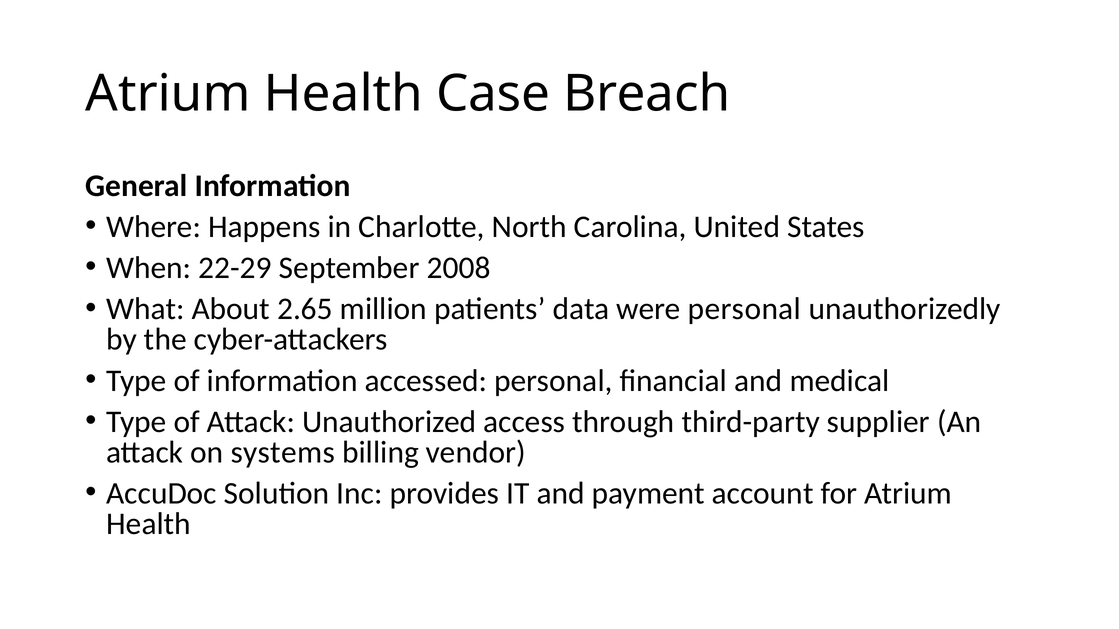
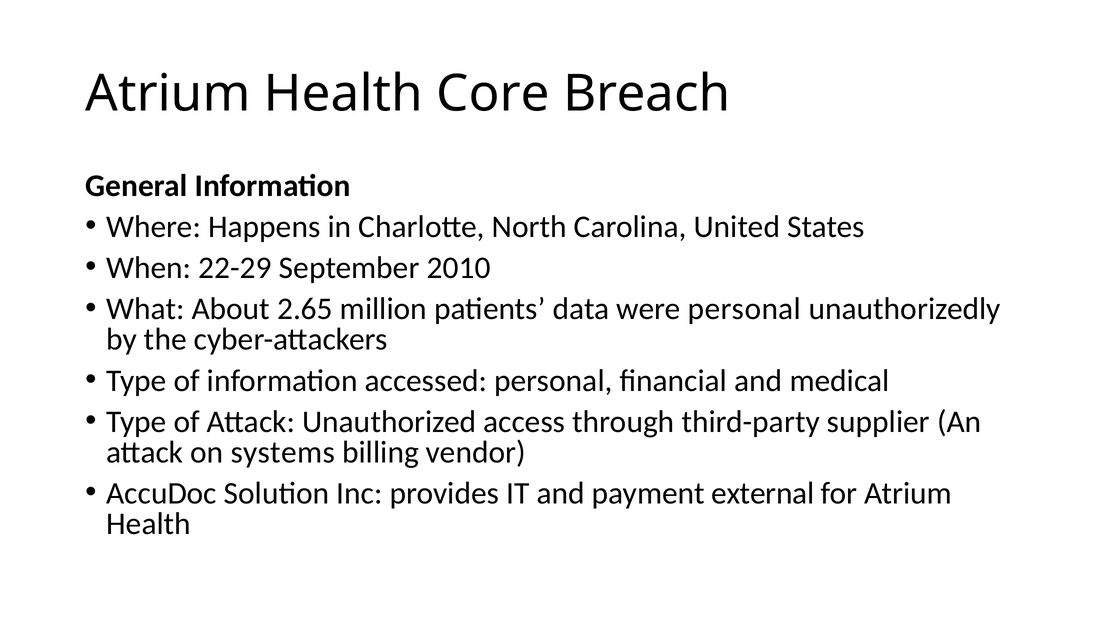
Case: Case -> Core (493, 94)
2008: 2008 -> 2010 (459, 268)
account: account -> external (763, 494)
